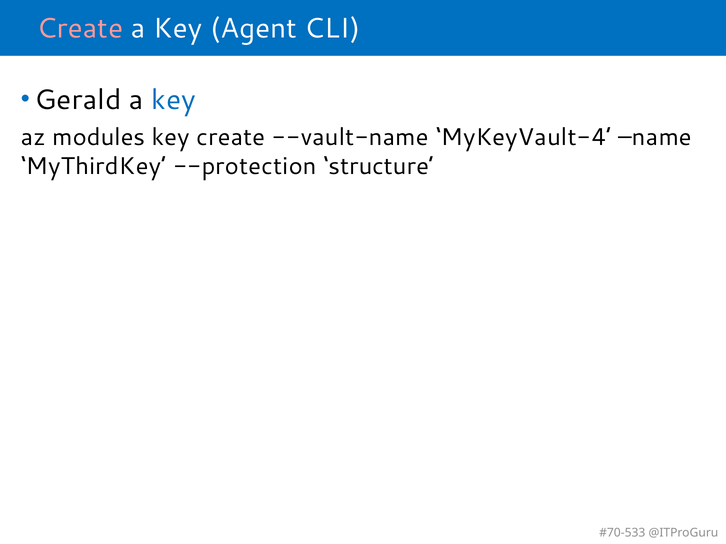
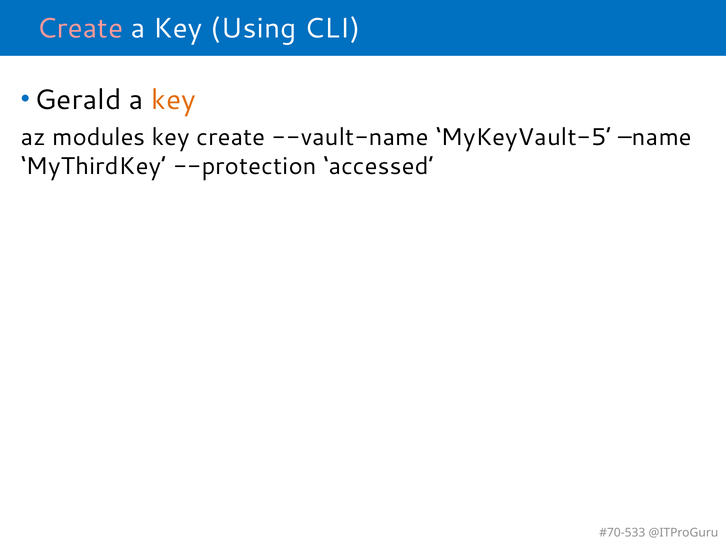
Agent: Agent -> Using (253, 29)
key colour: blue -> orange (174, 100)
MyKeyVault-4: MyKeyVault-4 -> MyKeyVault-5 (524, 137)
structure: structure -> accessed (379, 166)
